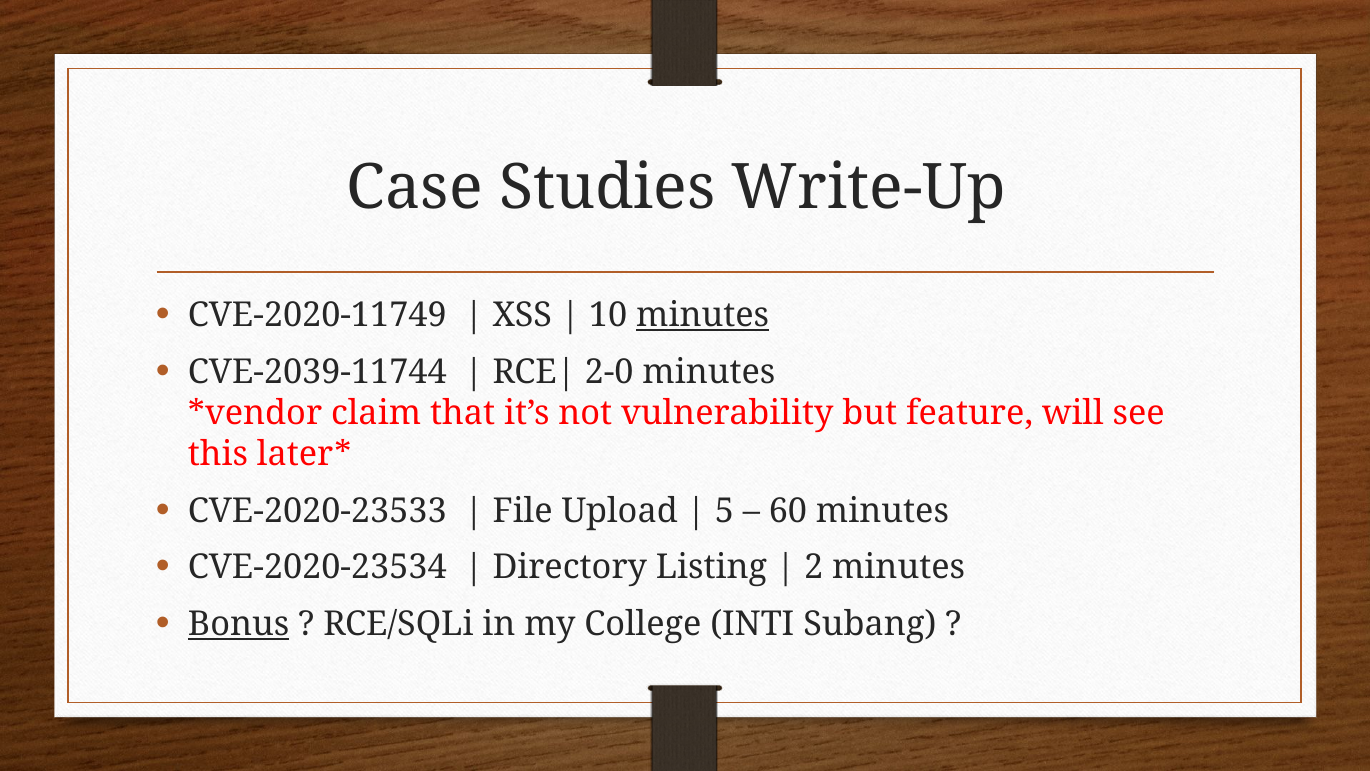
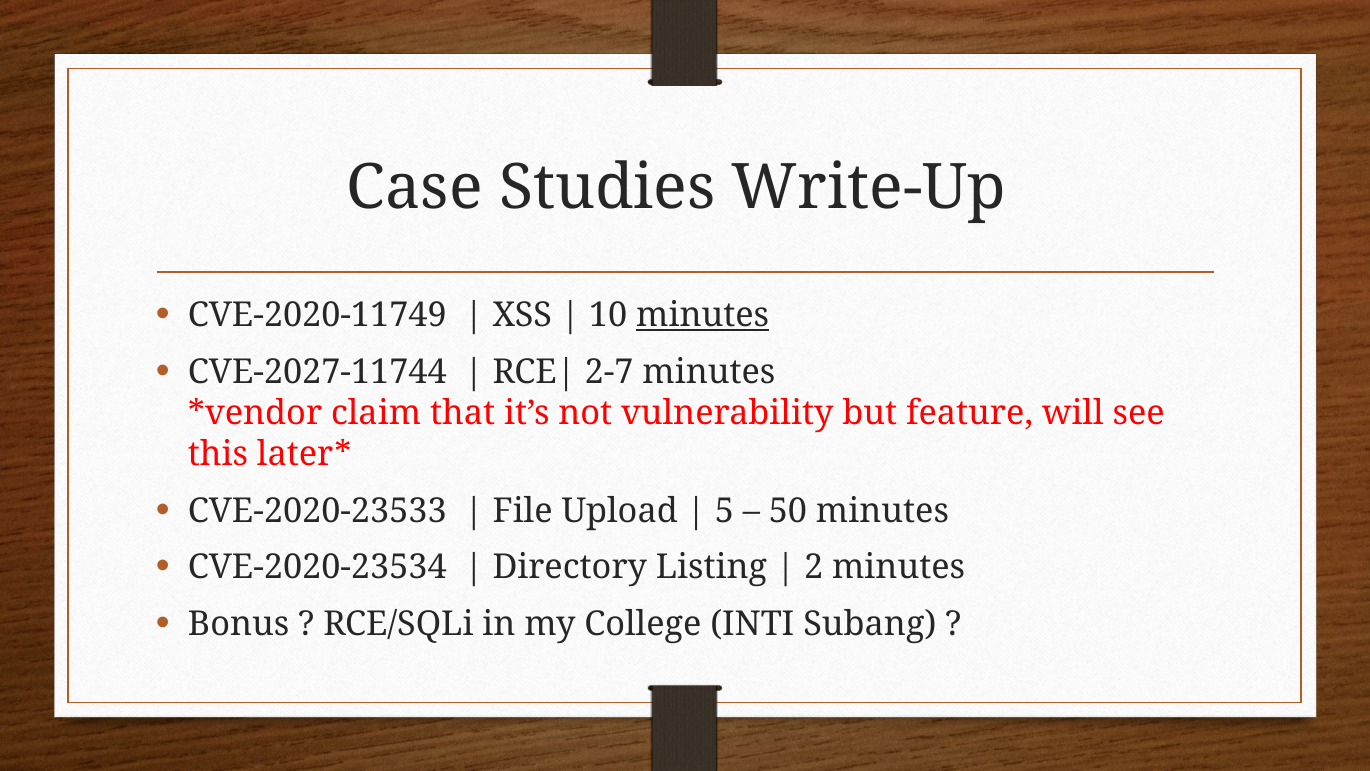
CVE-2039-11744: CVE-2039-11744 -> CVE-2027-11744 (317, 372)
2-0: 2-0 -> 2-7 (609, 372)
60: 60 -> 50 (788, 511)
Bonus underline: present -> none (239, 624)
